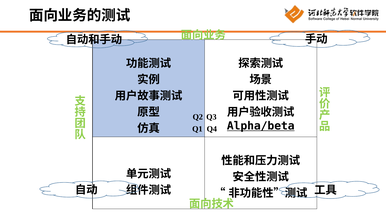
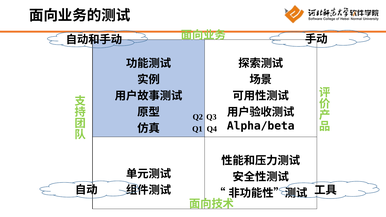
Alpha/beta underline: present -> none (261, 126)
